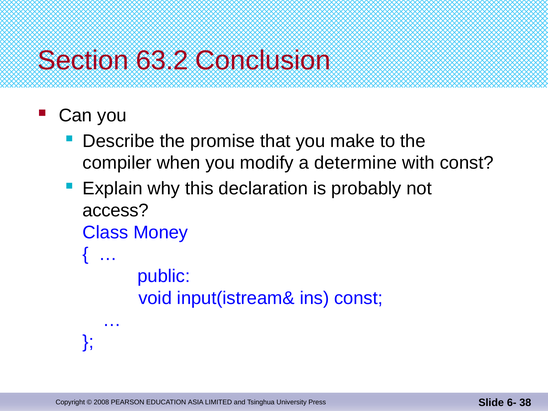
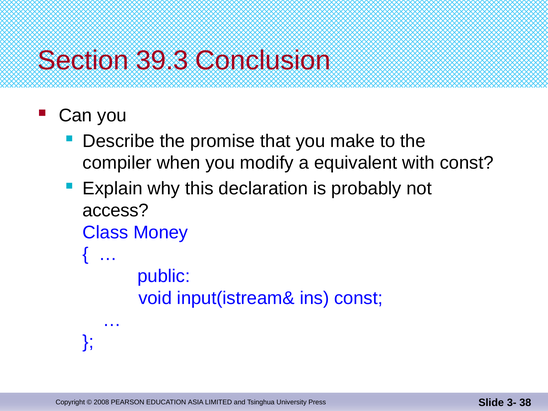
63.2: 63.2 -> 39.3 (162, 60)
determine: determine -> equivalent (356, 163)
6-: 6- -> 3- (512, 403)
